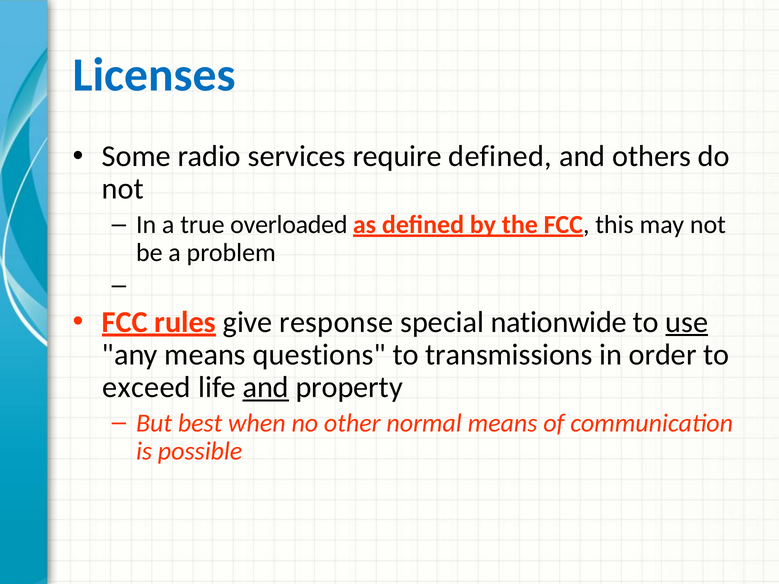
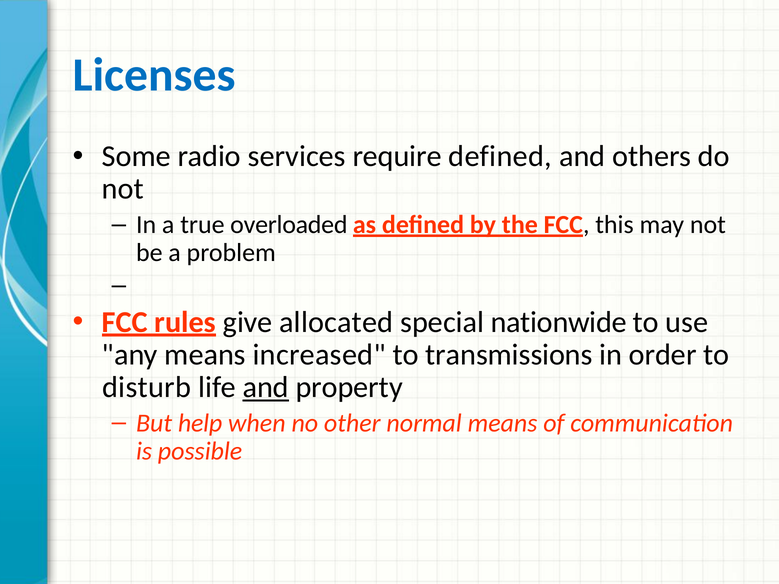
response: response -> allocated (336, 322)
use underline: present -> none (687, 322)
questions: questions -> increased (319, 355)
exceed: exceed -> disturb (147, 388)
best: best -> help (200, 423)
